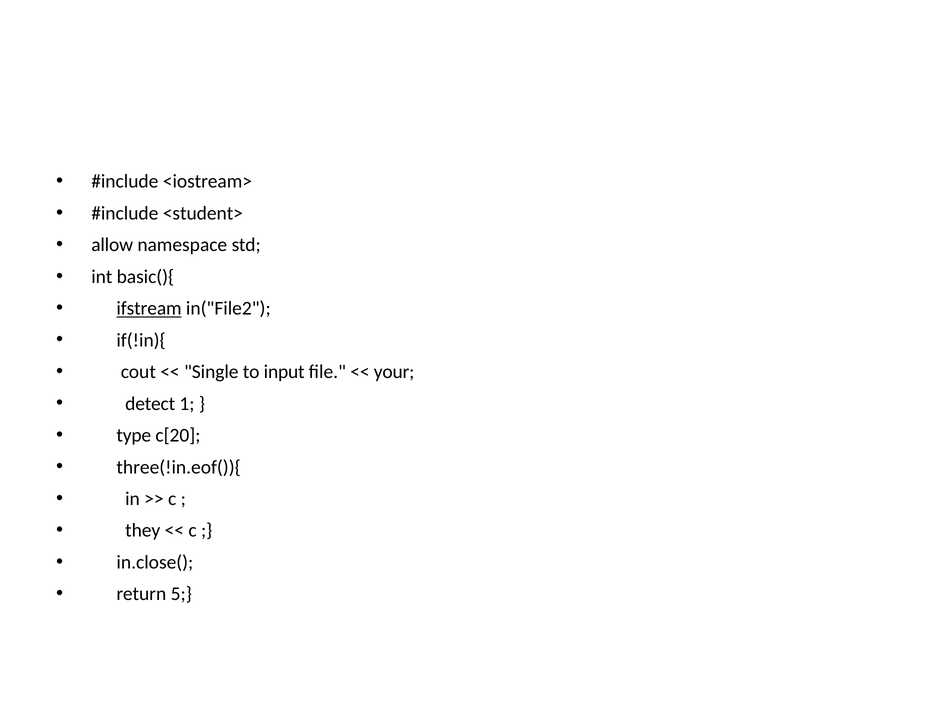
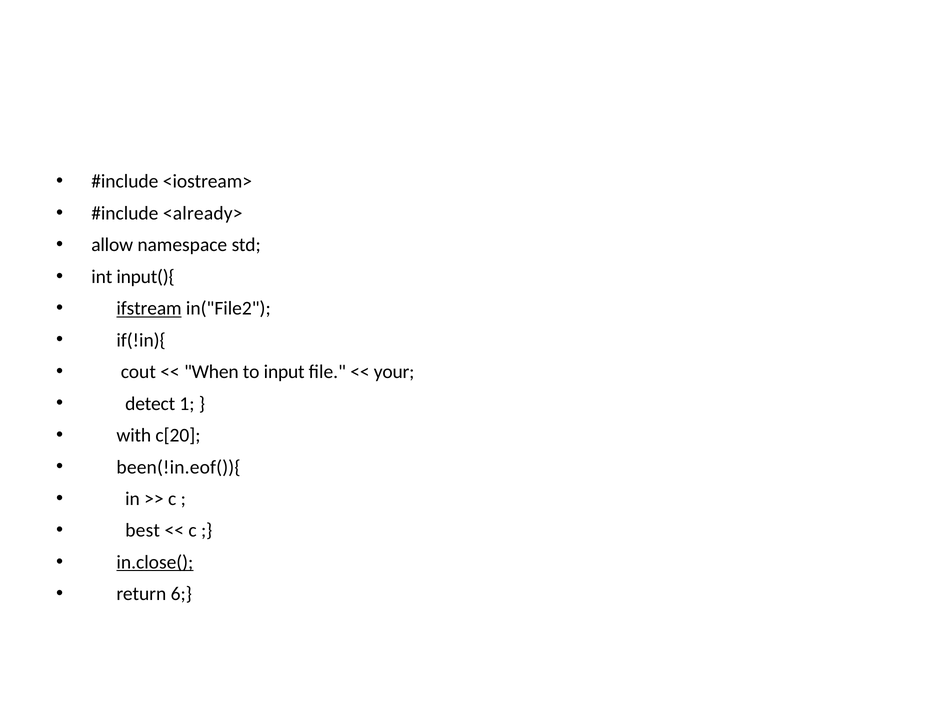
<student>: <student> -> <already> (203, 213)
basic(){: basic(){ -> input(){ (146, 277)
Single: Single -> When (211, 372)
type: type -> with (134, 435)
three(!in.eof()){: three(!in.eof()){ -> been(!in.eof()){ (179, 467)
they: they -> best (143, 531)
in.close( underline: none -> present (155, 562)
5: 5 -> 6 (181, 594)
